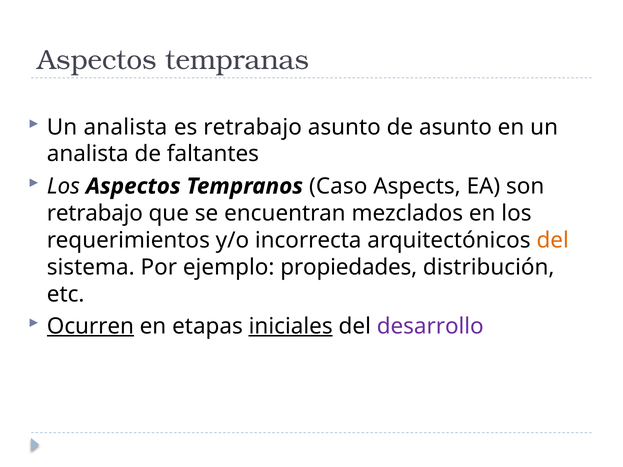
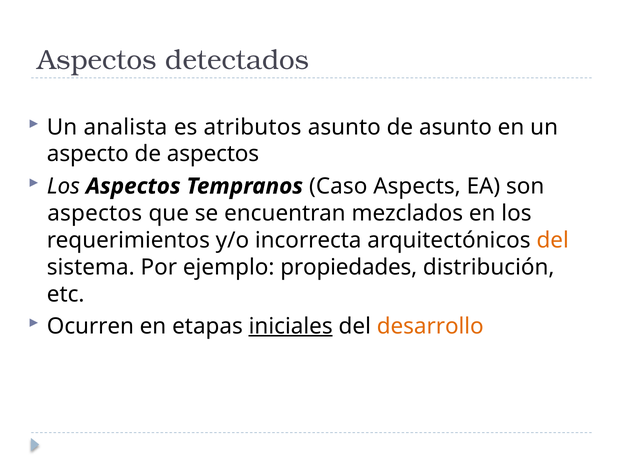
tempranas: tempranas -> detectados (237, 60)
es retrabajo: retrabajo -> atributos (253, 127)
analista: analista -> aspecto (88, 154)
de faltantes: faltantes -> aspectos (213, 154)
retrabajo: retrabajo -> aspectos (95, 213)
Ocurren underline: present -> none (90, 326)
desarrollo colour: purple -> orange (430, 326)
